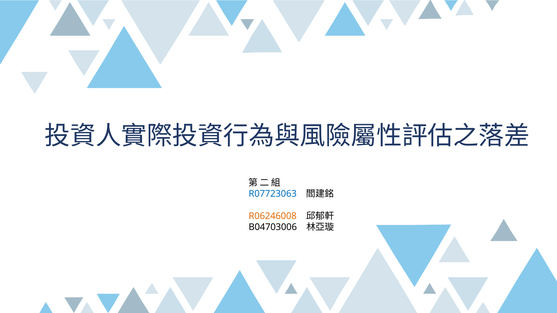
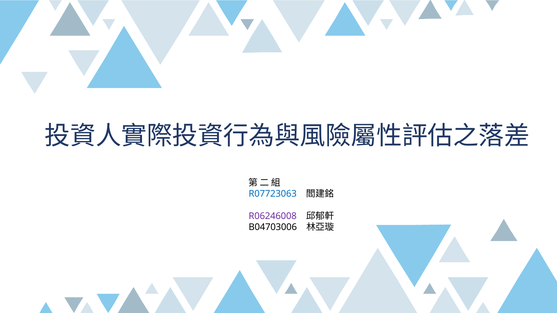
R06246008 colour: orange -> purple (273, 216)
